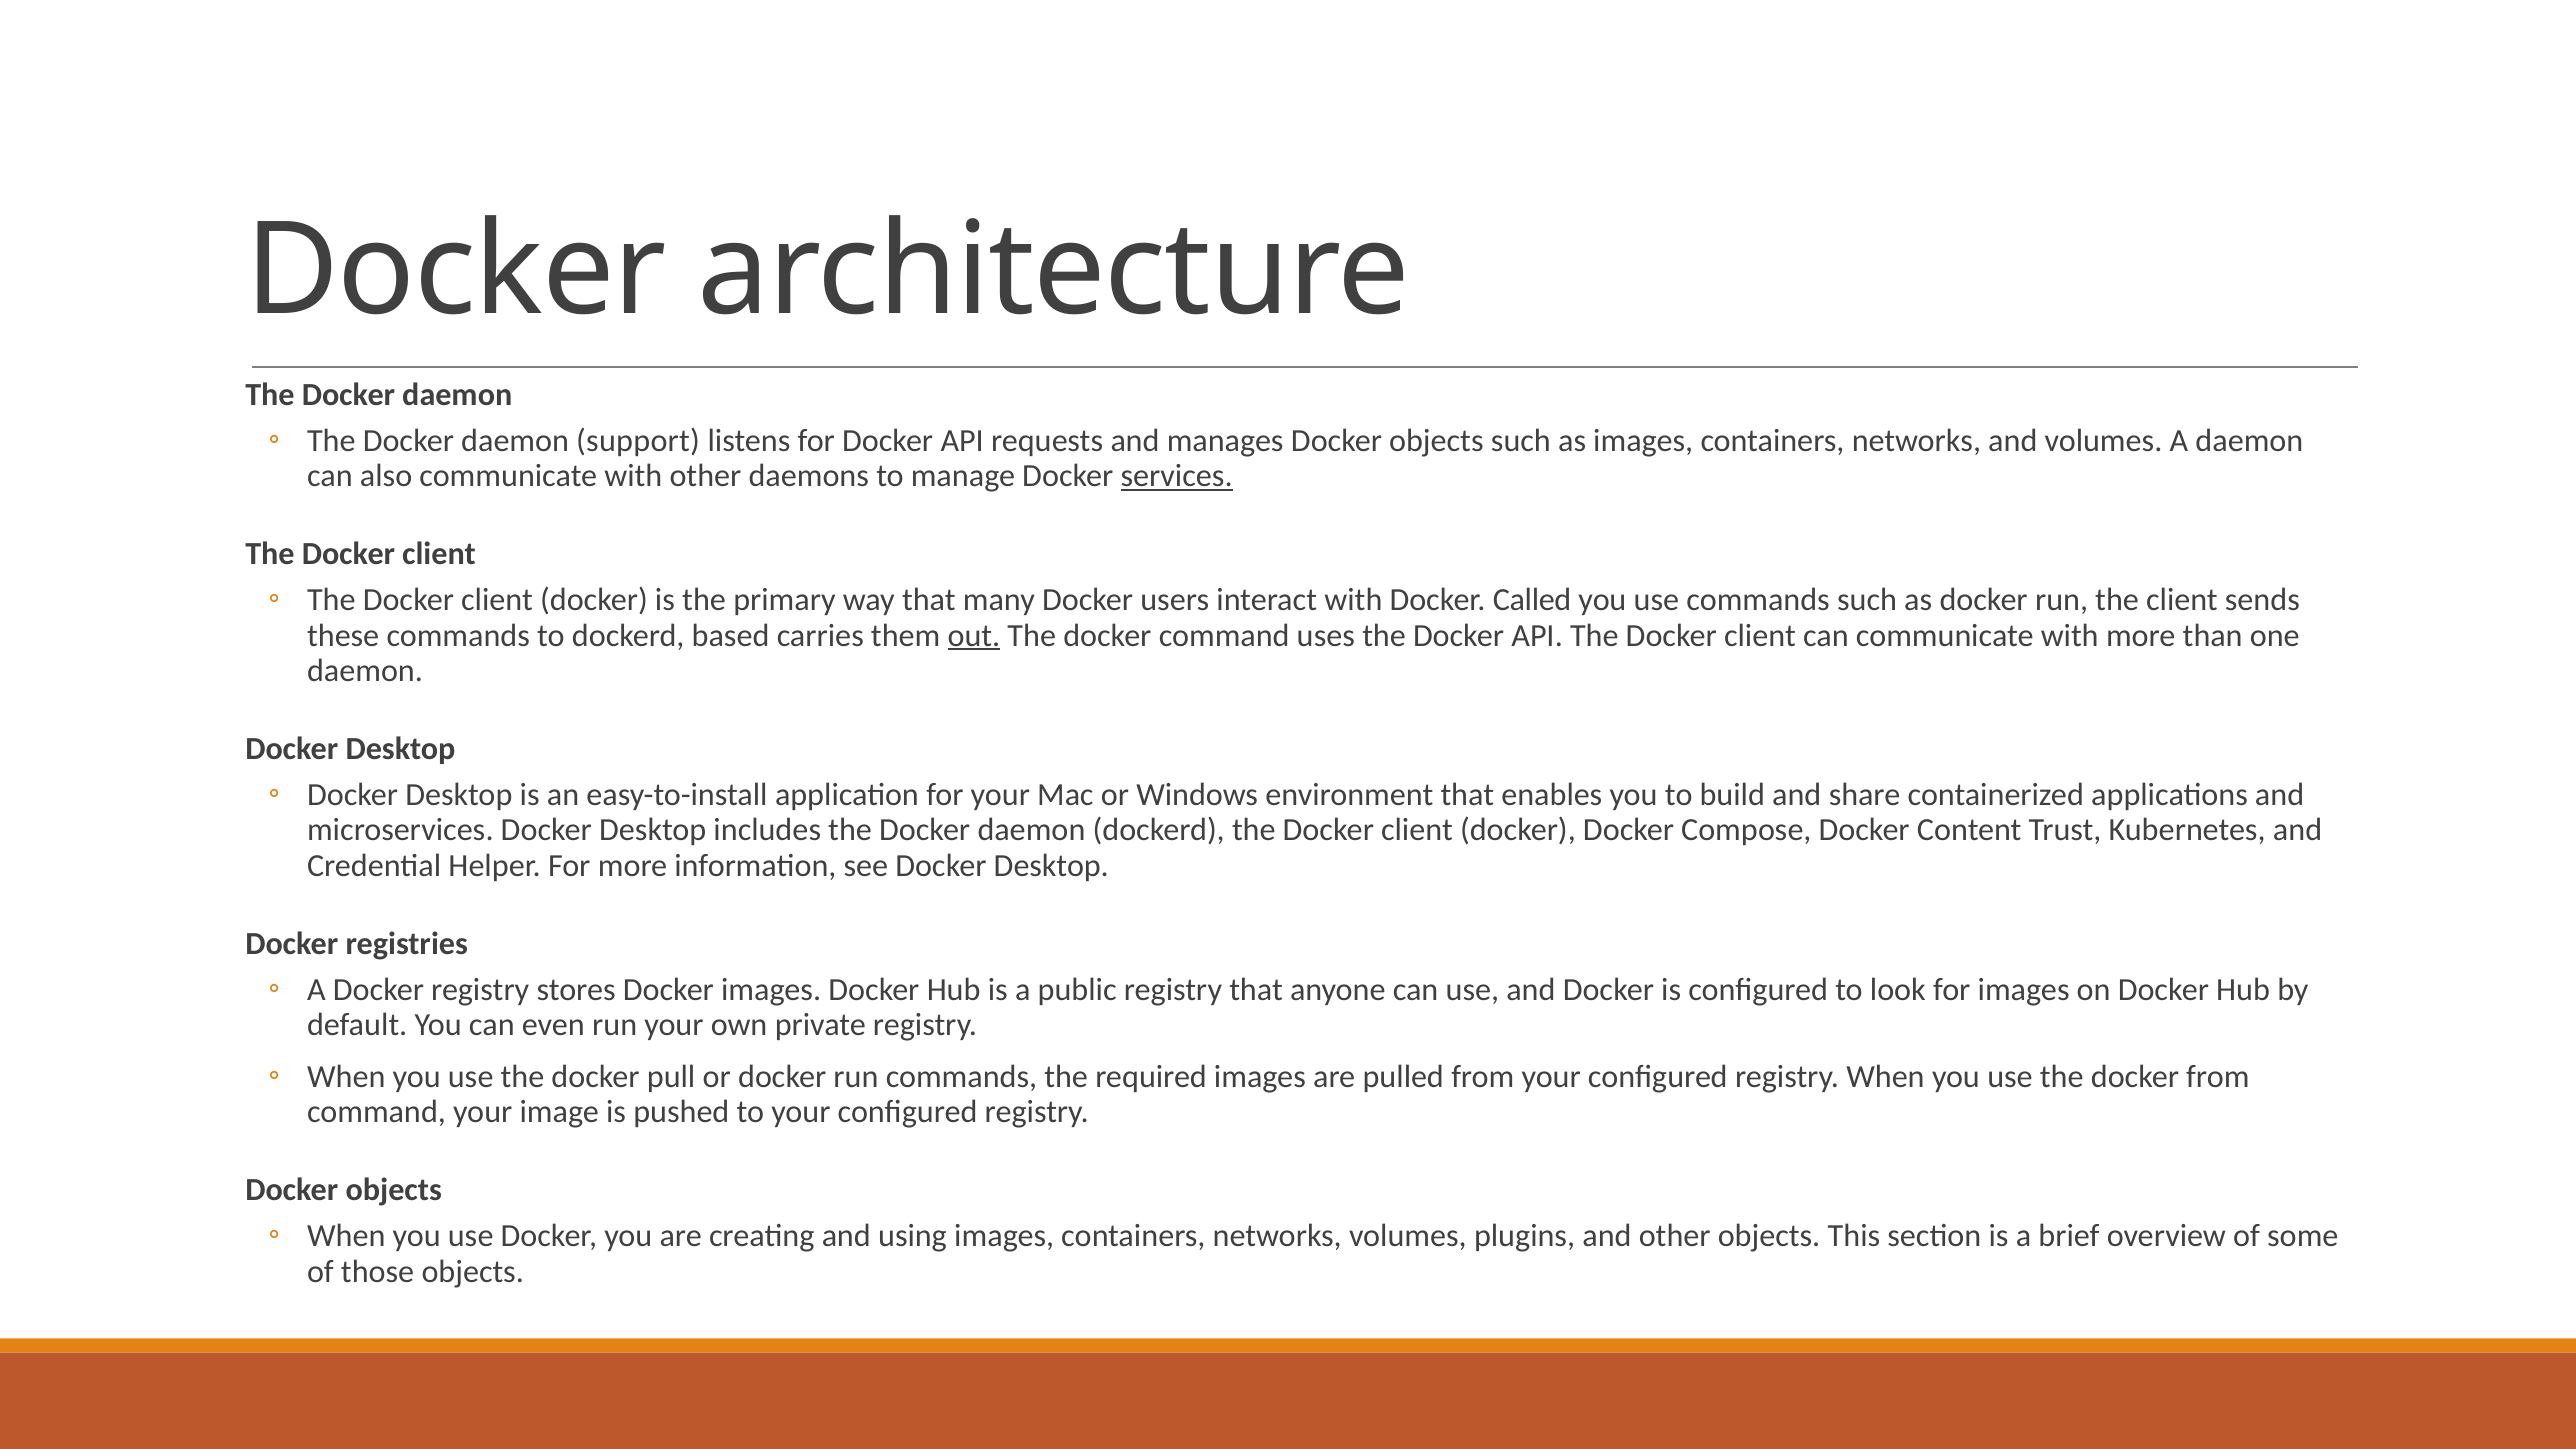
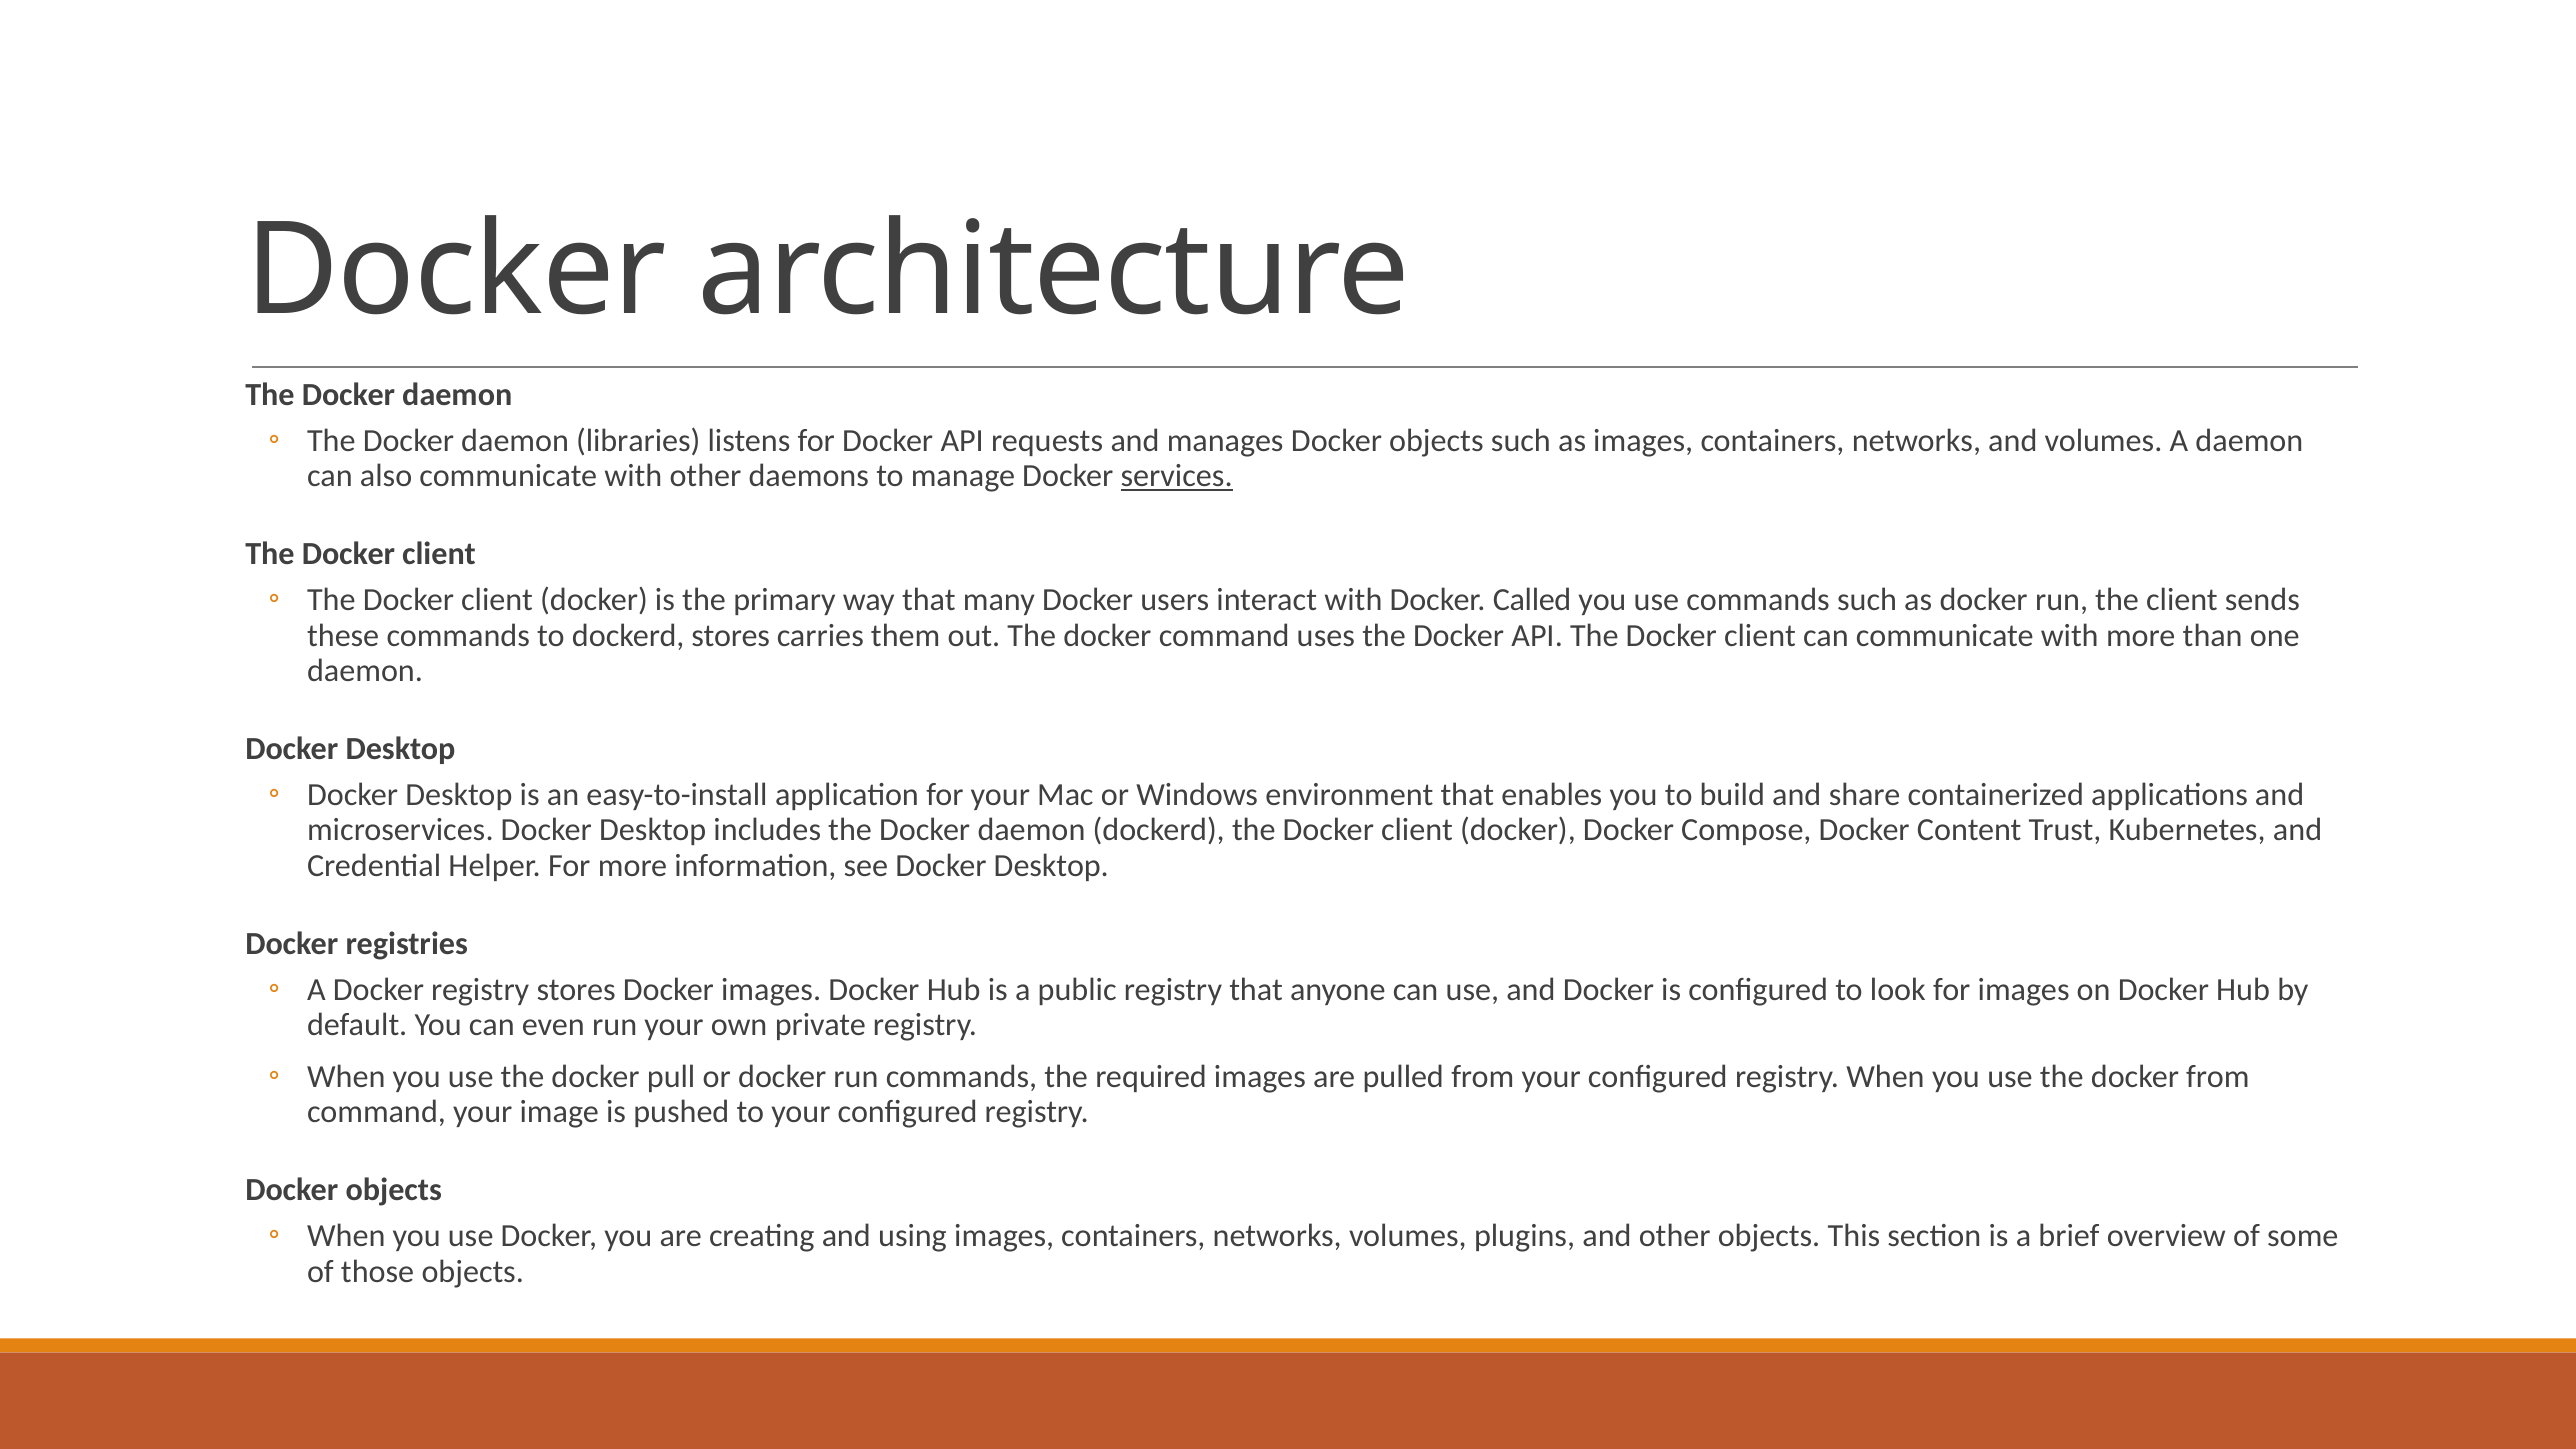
support: support -> libraries (638, 441)
dockerd based: based -> stores (731, 635)
out underline: present -> none (974, 635)
